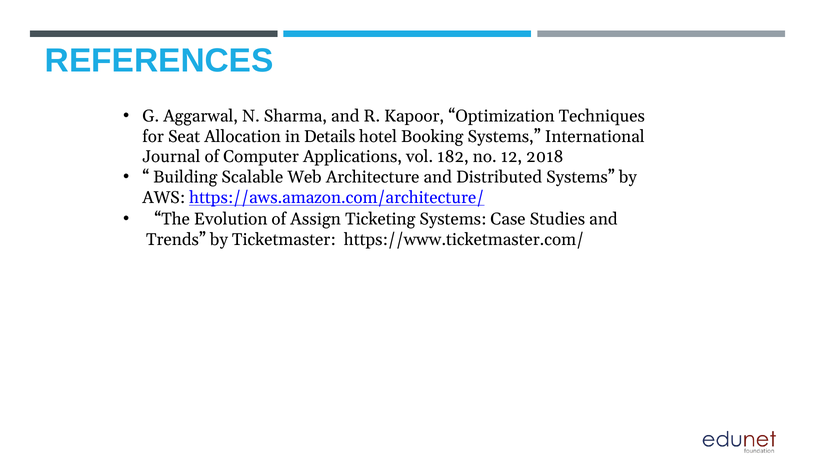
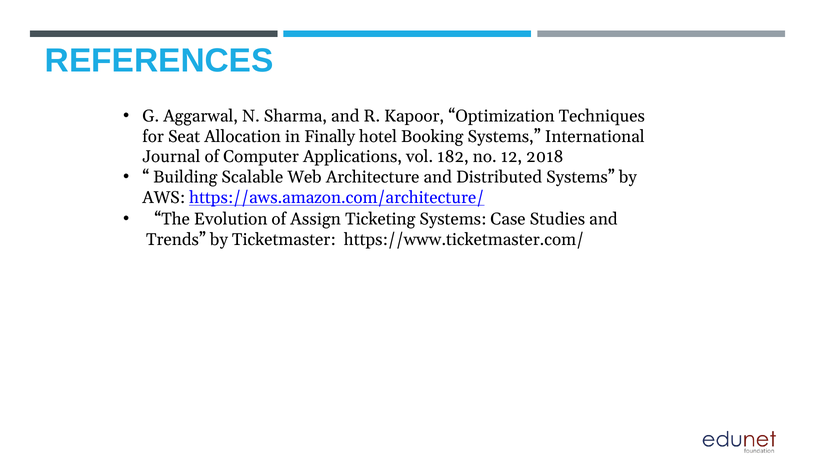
Details: Details -> Finally (330, 137)
